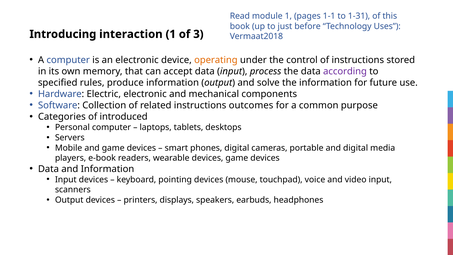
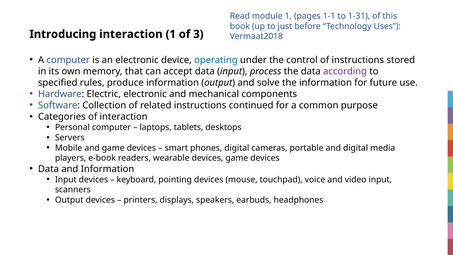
operating colour: orange -> blue (216, 60)
outcomes: outcomes -> continued (251, 105)
of introduced: introduced -> interaction (124, 117)
